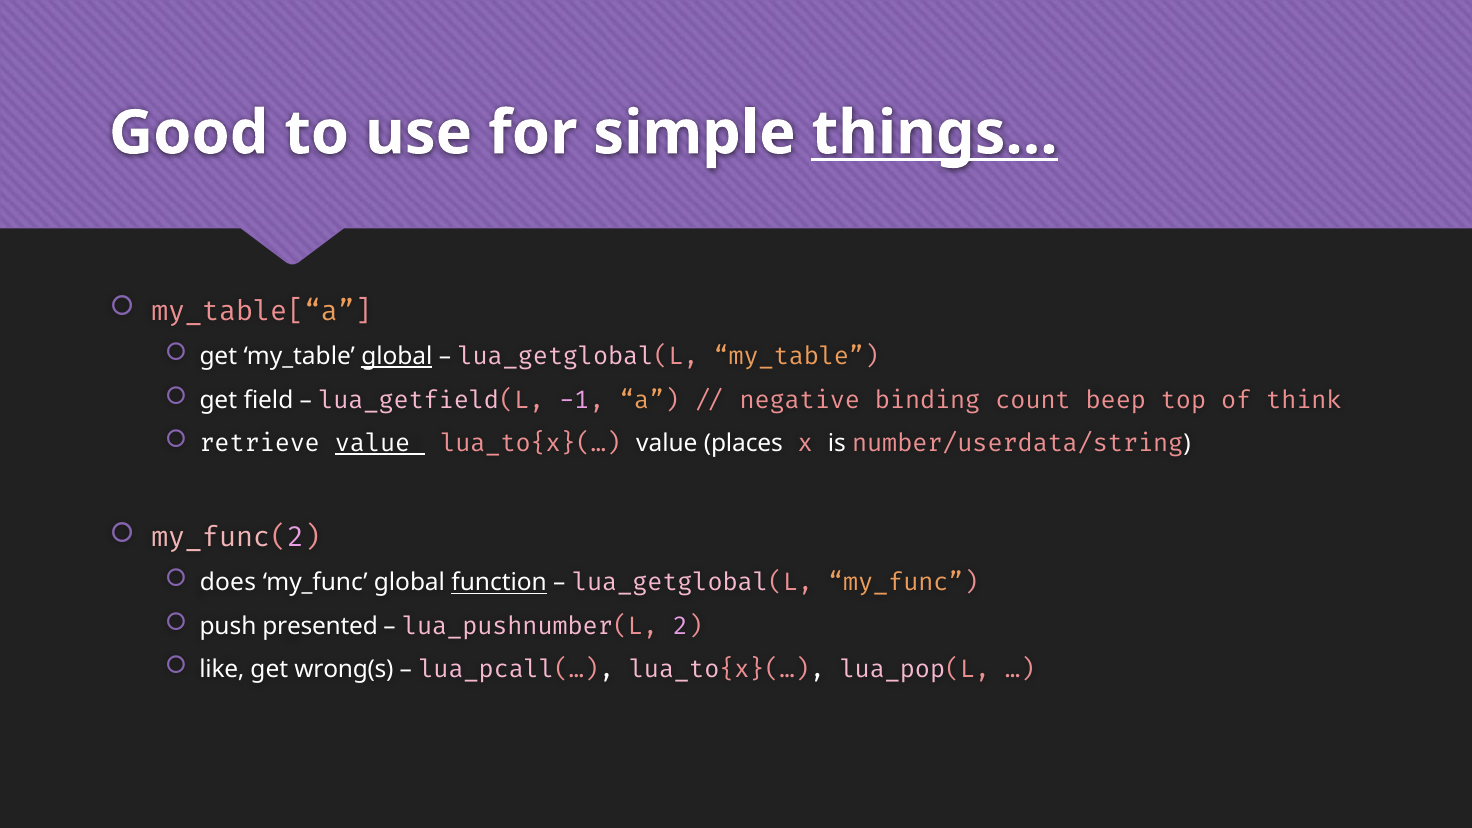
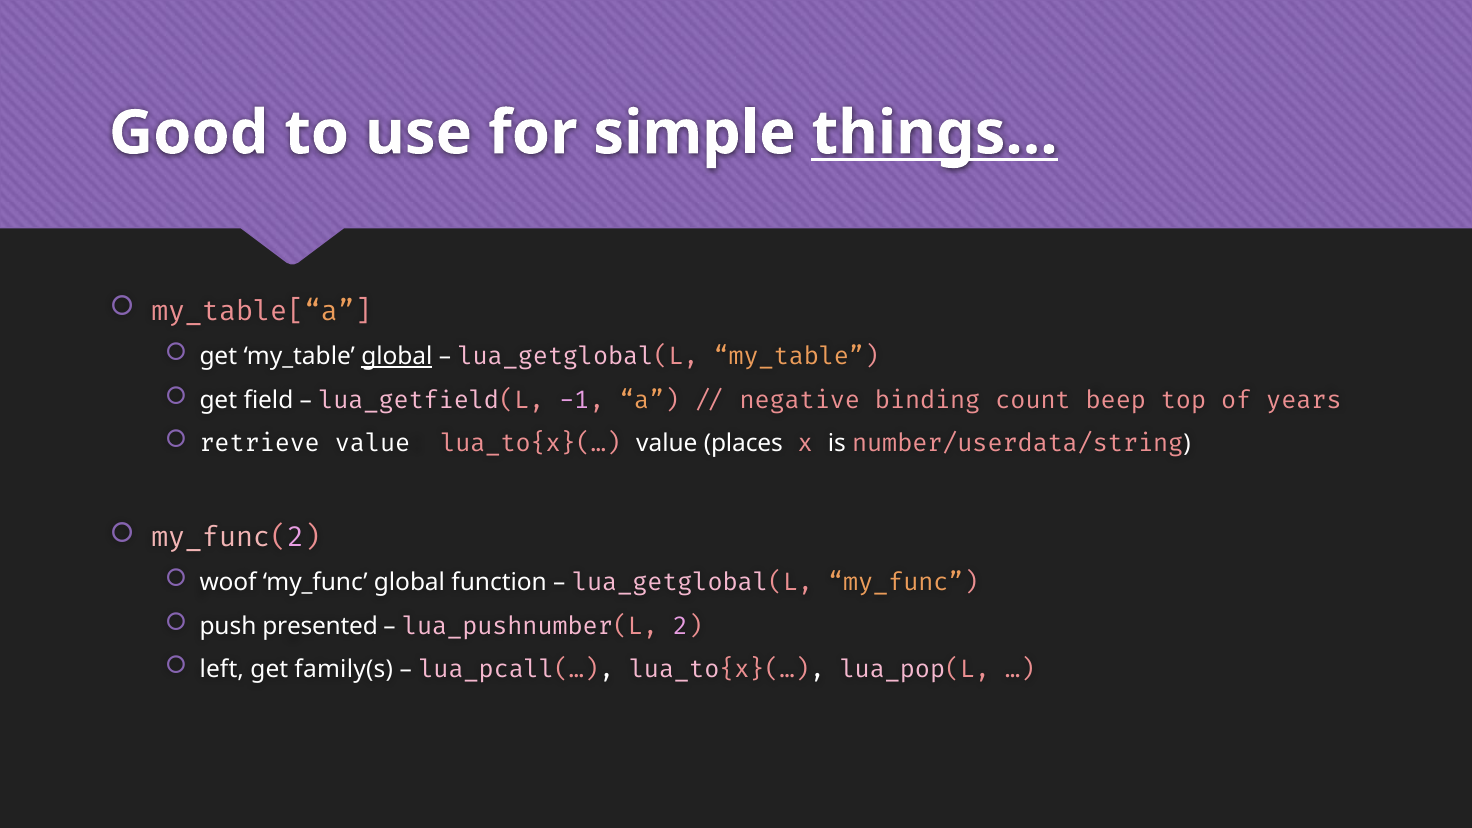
think: think -> years (1304, 400)
value underline: present -> none (380, 444)
does: does -> woof (228, 583)
function underline: present -> none (499, 583)
like: like -> left (222, 670)
wrong(s: wrong(s -> family(s (344, 670)
